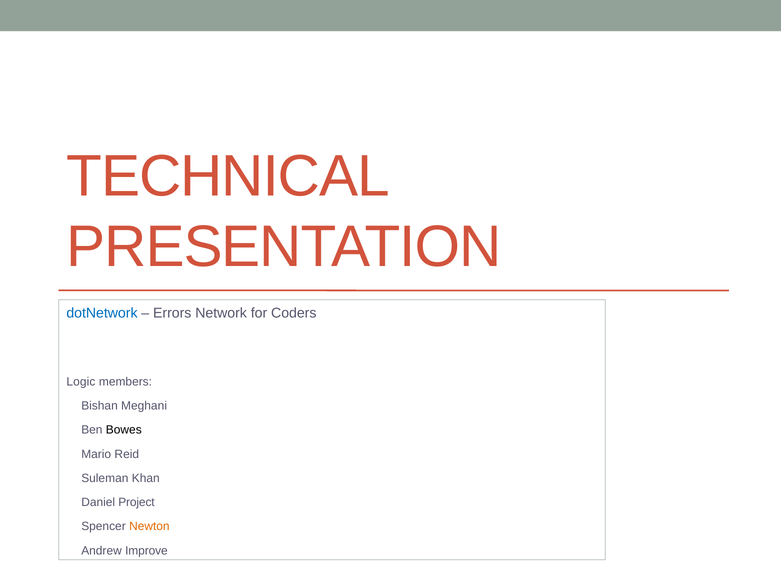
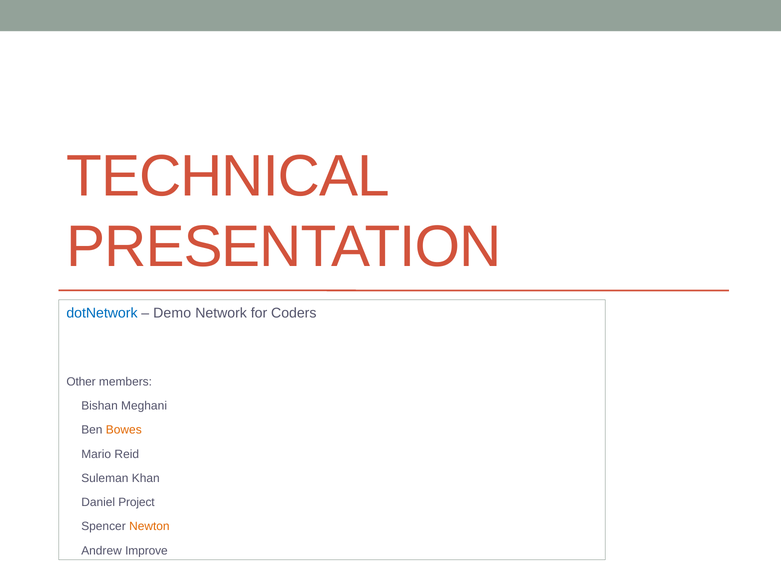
Errors: Errors -> Demo (172, 313)
Logic: Logic -> Other (81, 382)
Bowes colour: black -> orange (124, 430)
